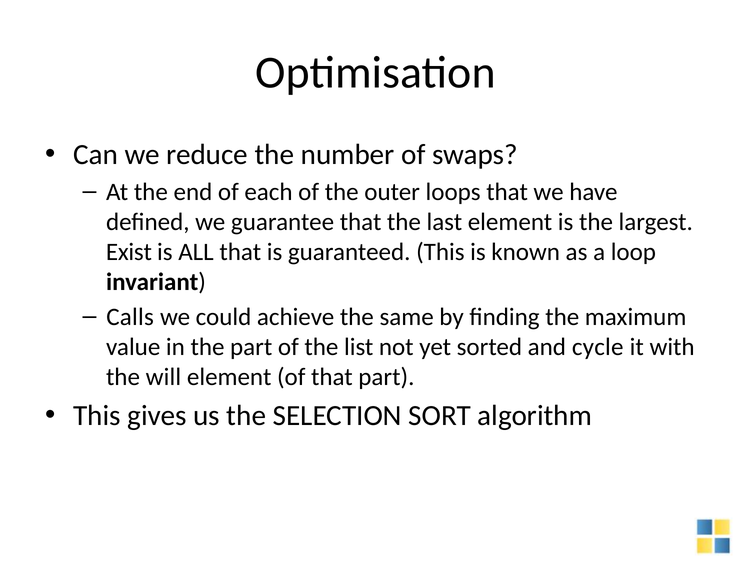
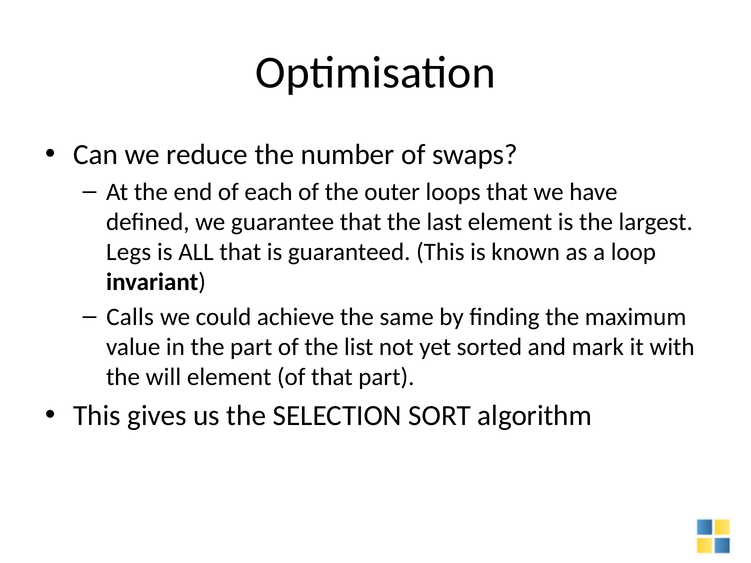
Exist: Exist -> Legs (129, 252)
cycle: cycle -> mark (598, 347)
